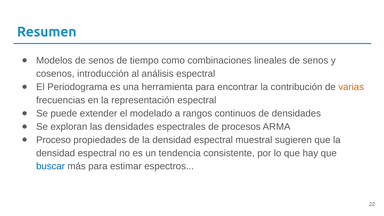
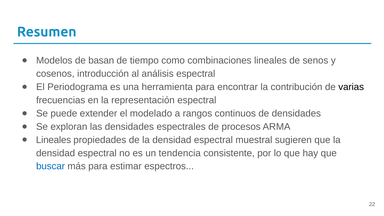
Modelos de senos: senos -> basan (101, 60)
varias colour: orange -> black (351, 87)
Proceso: Proceso -> Lineales (54, 140)
